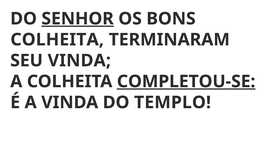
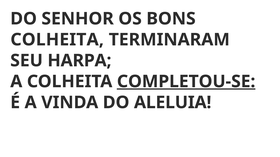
SENHOR underline: present -> none (78, 19)
SEU VINDA: VINDA -> HARPA (79, 61)
TEMPLO: TEMPLO -> ALELUIA (173, 103)
